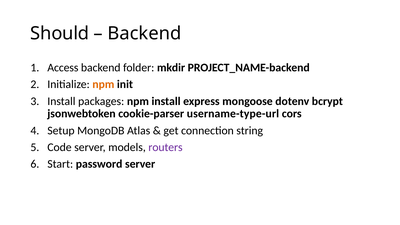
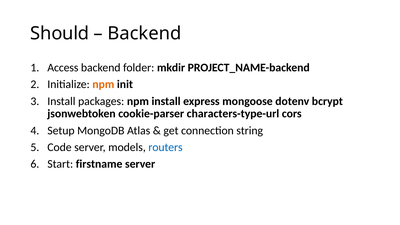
username-type-url: username-type-url -> characters-type-url (233, 114)
routers colour: purple -> blue (166, 147)
password: password -> firstname (99, 164)
